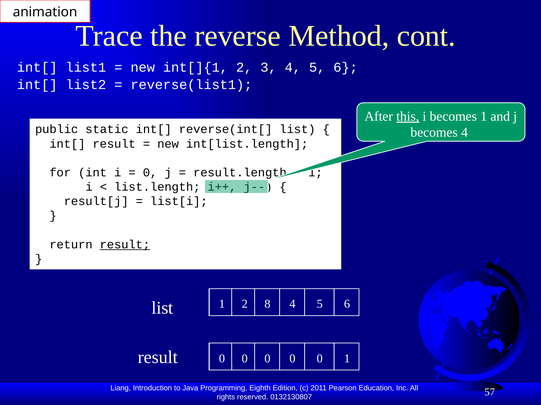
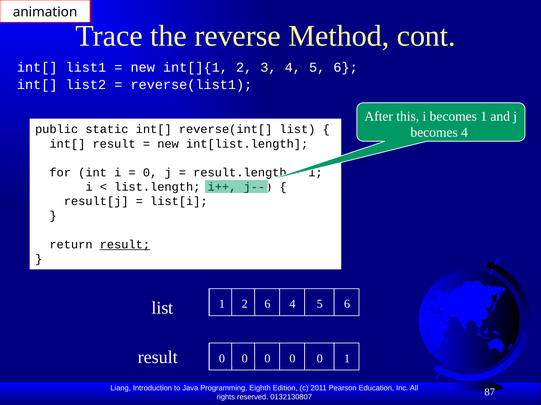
this underline: present -> none (408, 117)
2 8: 8 -> 6 (267, 305)
57: 57 -> 87 (490, 393)
